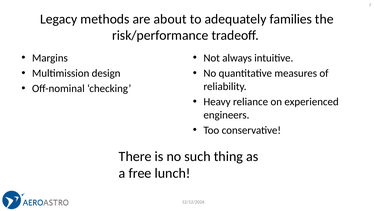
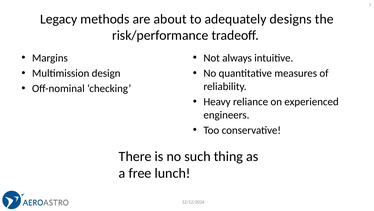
families: families -> designs (291, 19)
